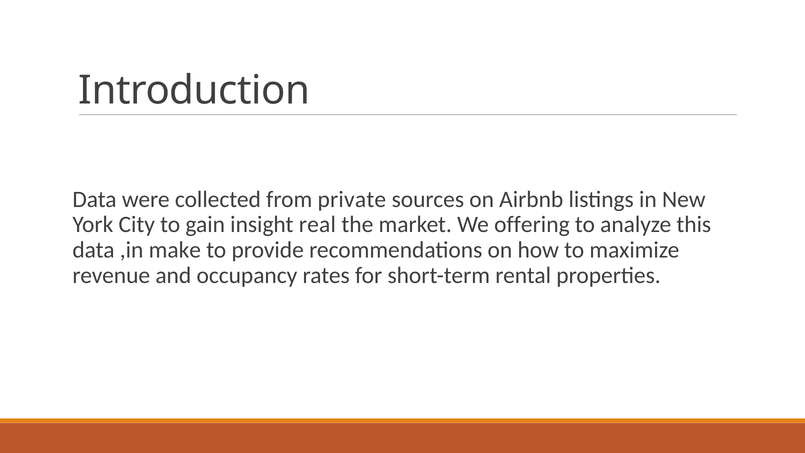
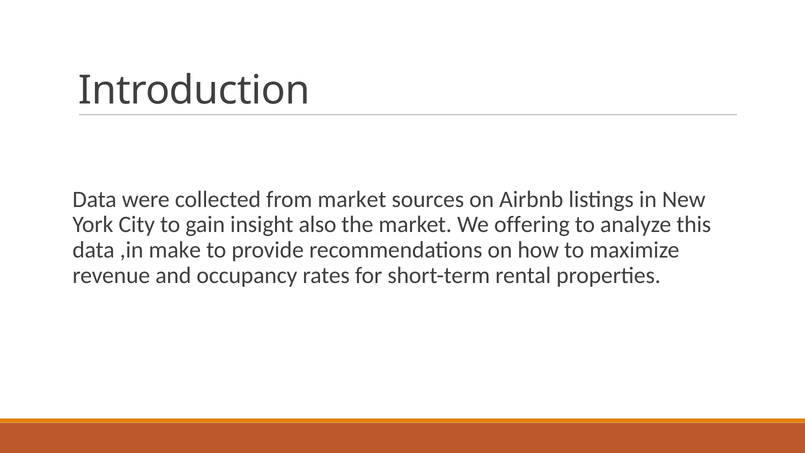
from private: private -> market (352, 199)
real: real -> also (318, 225)
